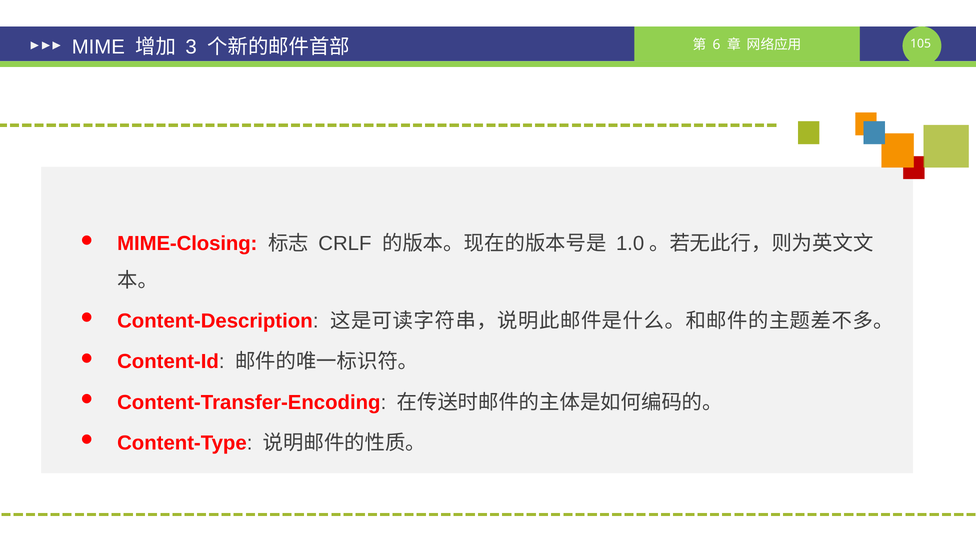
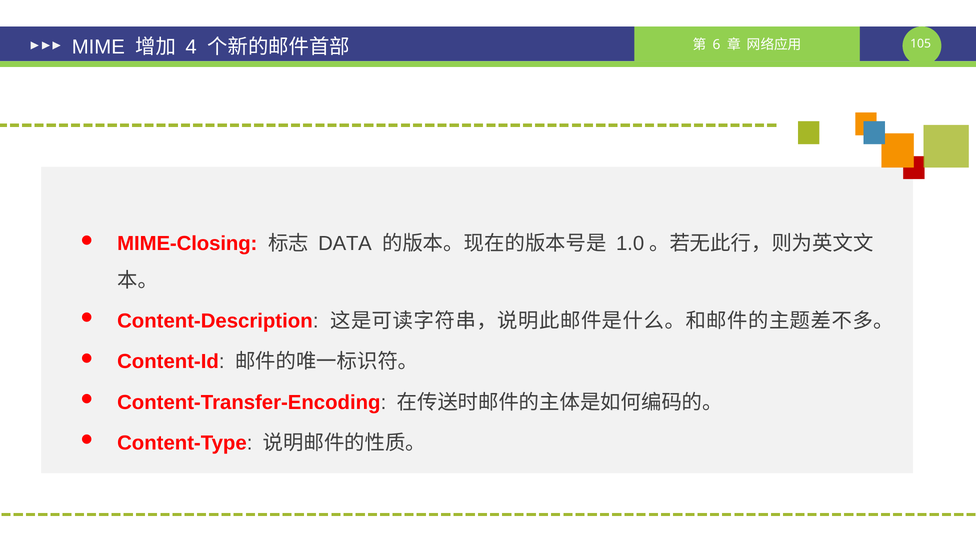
3: 3 -> 4 (191, 47)
CRLF: CRLF -> DATA (345, 244)
